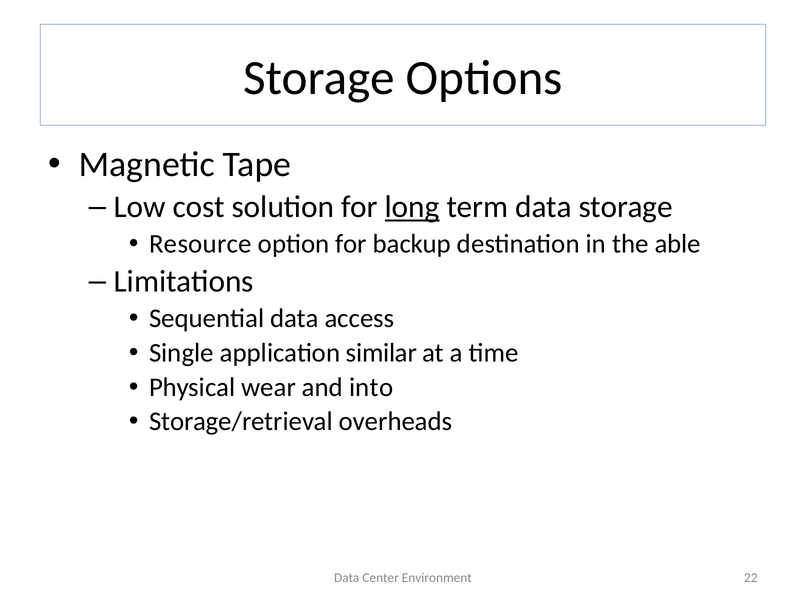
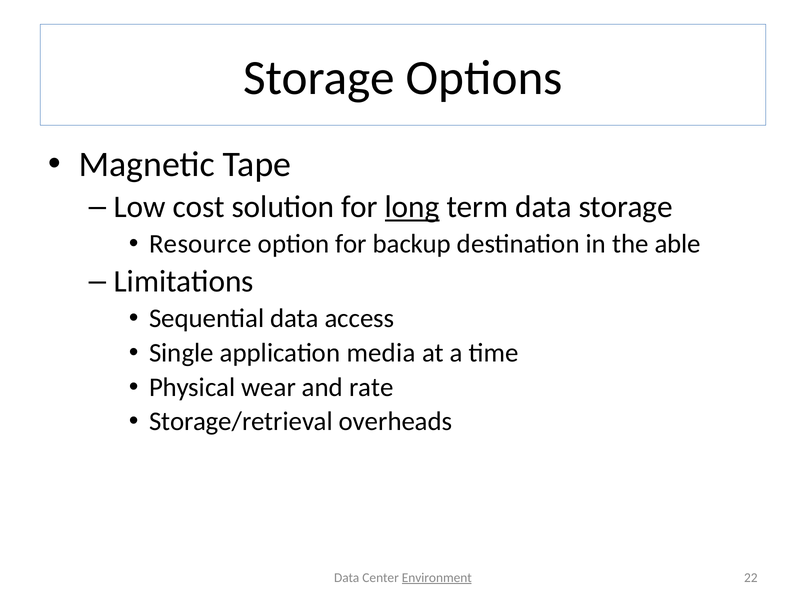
similar: similar -> media (381, 353)
into: into -> rate (371, 387)
Environment underline: none -> present (437, 577)
